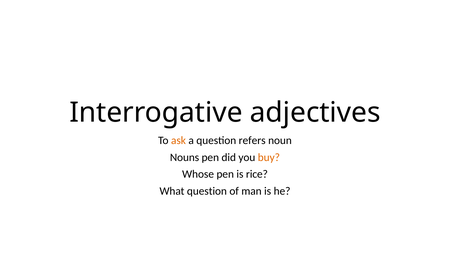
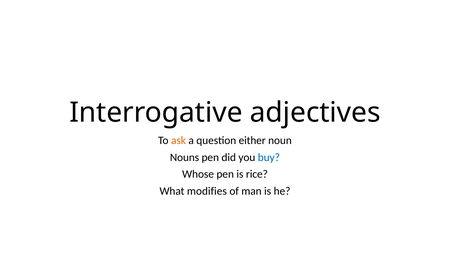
refers: refers -> either (252, 141)
buy colour: orange -> blue (269, 157)
What question: question -> modifies (207, 191)
